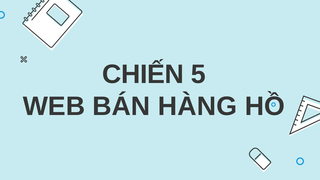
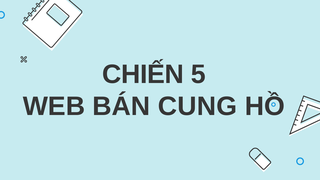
HÀNG: HÀNG -> CUNG (197, 106)
